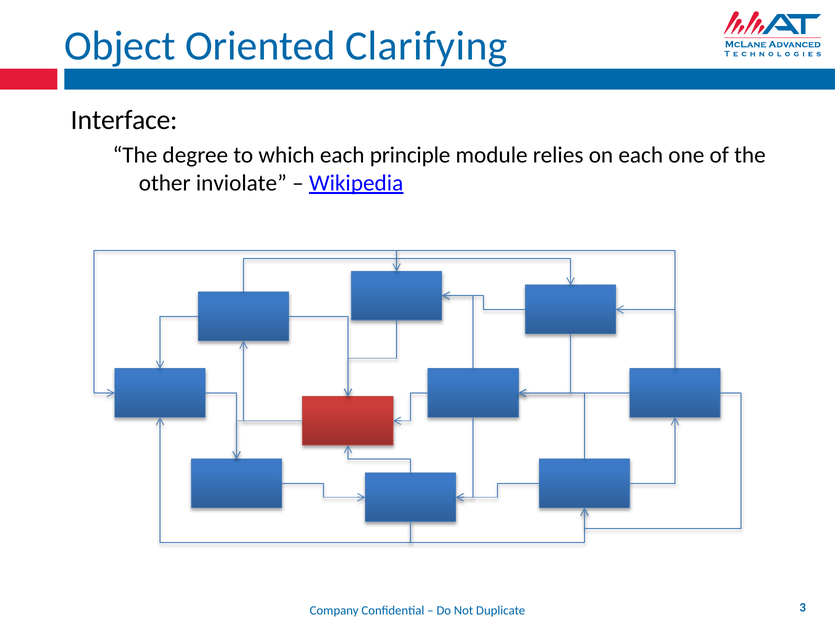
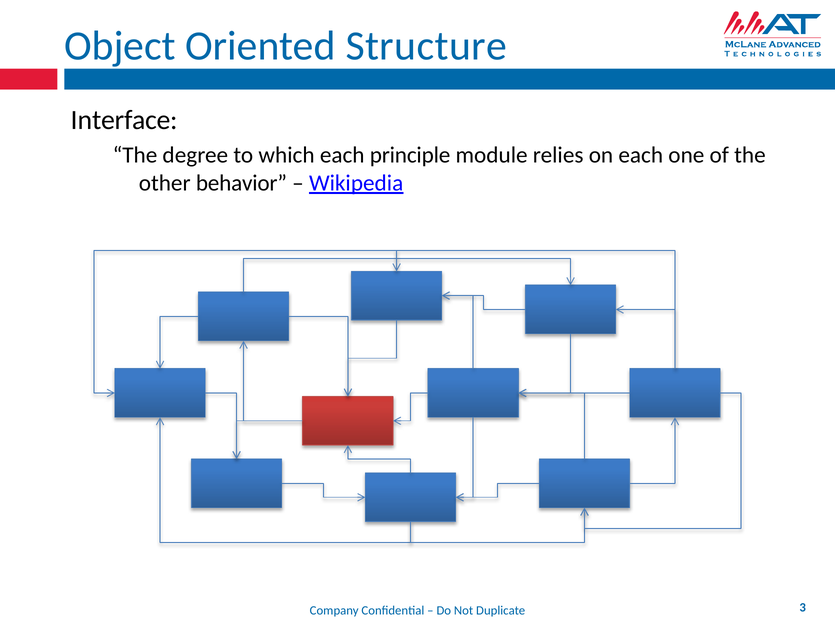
Clarifying: Clarifying -> Structure (426, 46)
inviolate: inviolate -> behavior (241, 183)
